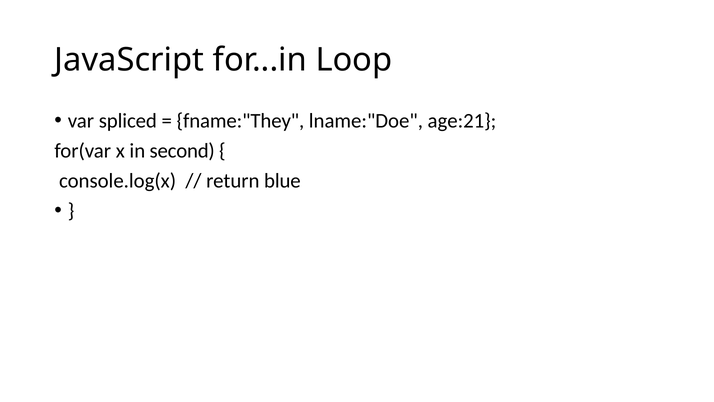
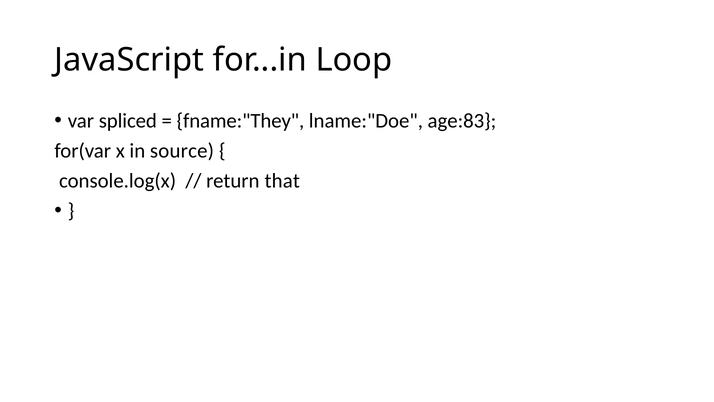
age:21: age:21 -> age:83 (462, 121)
second: second -> source (182, 151)
blue: blue -> that (282, 181)
